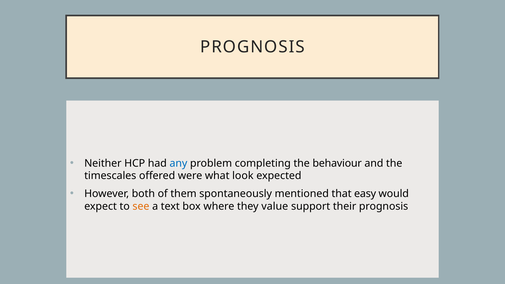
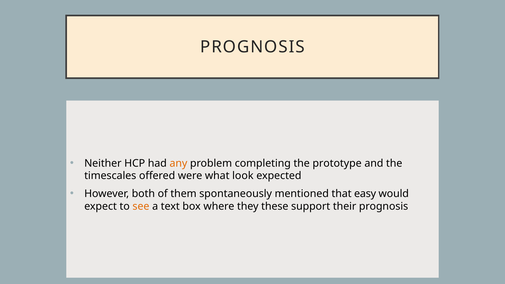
any colour: blue -> orange (178, 163)
behaviour: behaviour -> prototype (337, 163)
value: value -> these (275, 206)
